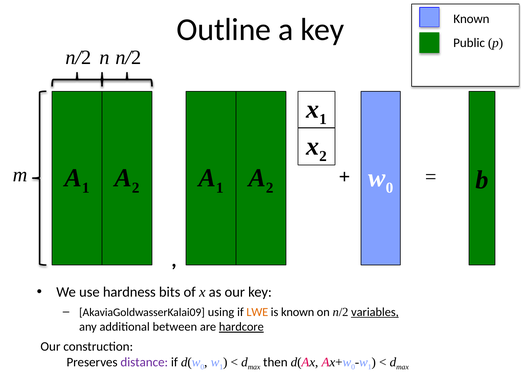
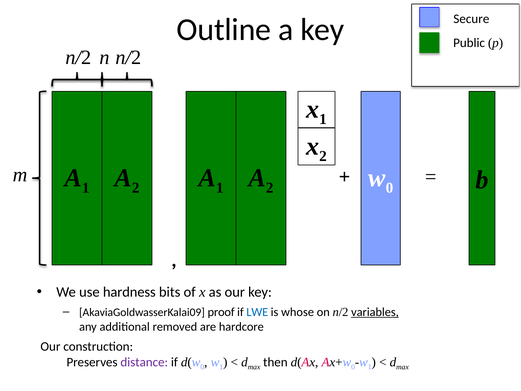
Known: Known -> Secure (471, 19)
using: using -> proof (221, 312)
LWE colour: orange -> blue (257, 312)
is known: known -> whose (298, 312)
between: between -> removed (175, 327)
hardcore underline: present -> none (241, 327)
